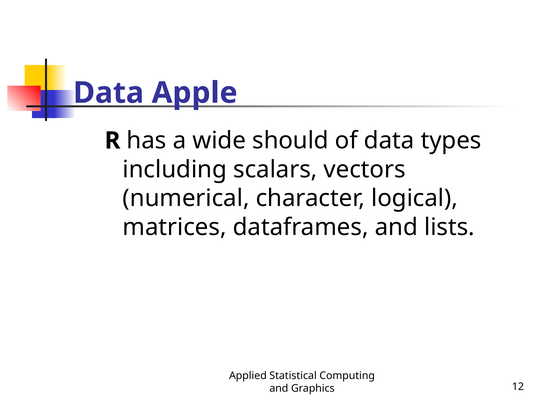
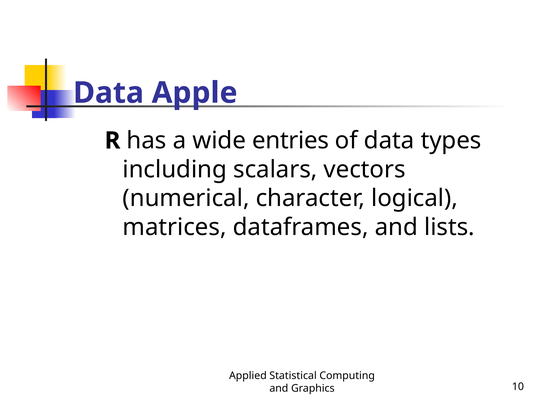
should: should -> entries (291, 141)
12: 12 -> 10 (518, 386)
